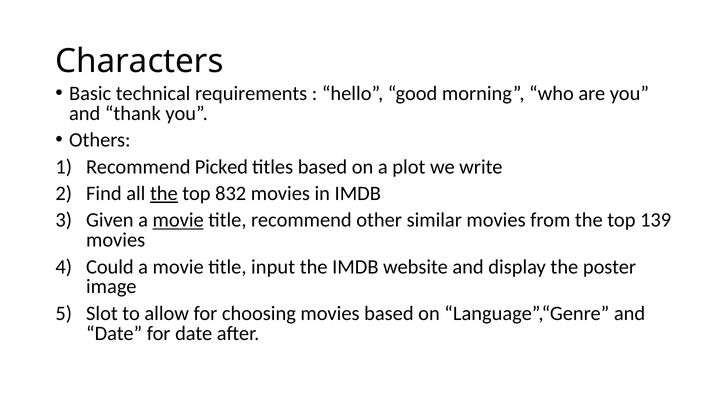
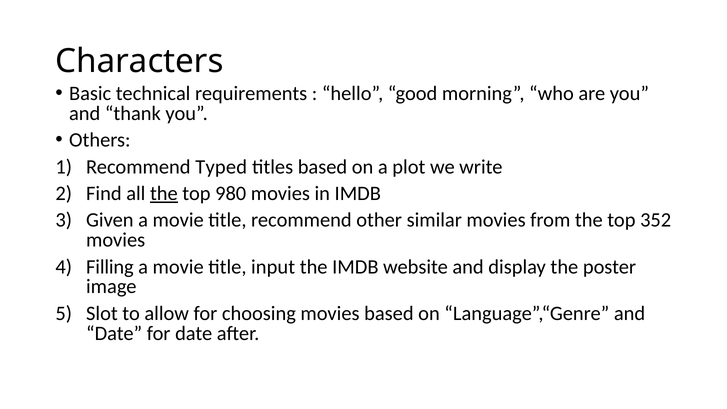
Picked: Picked -> Typed (221, 167)
832: 832 -> 980 (231, 193)
movie underline: present -> none (178, 220)
139: 139 -> 352 (656, 220)
Could: Could -> Filling (110, 267)
